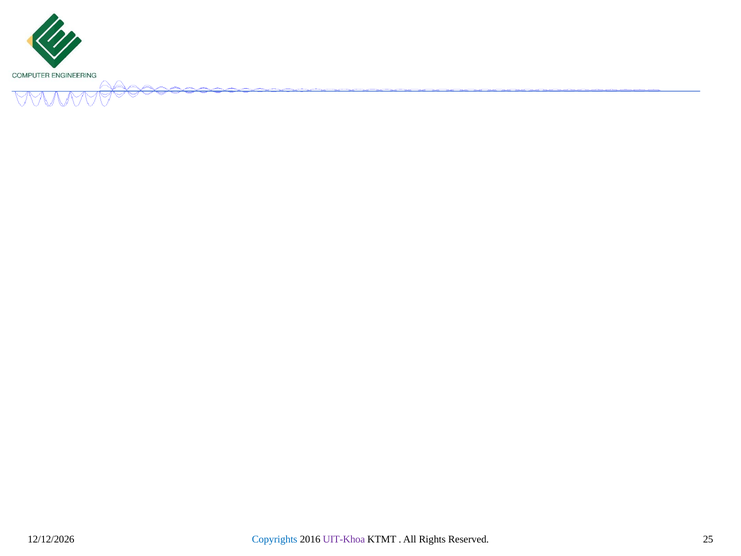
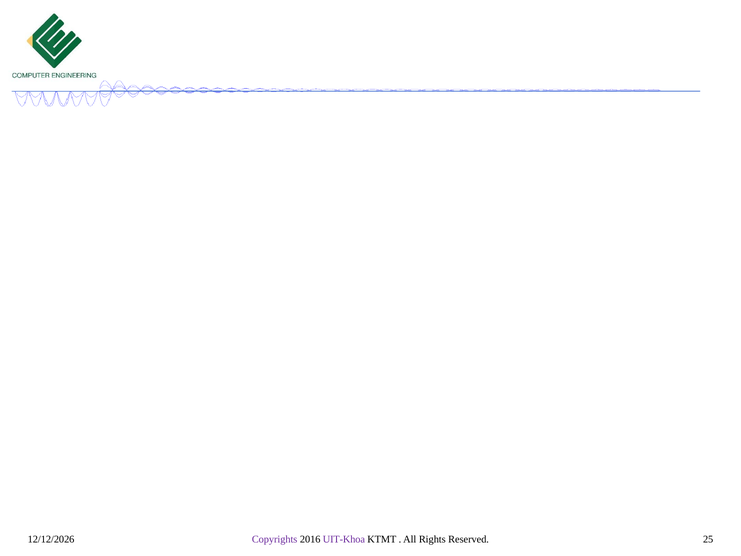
Copyrights colour: blue -> purple (275, 539)
